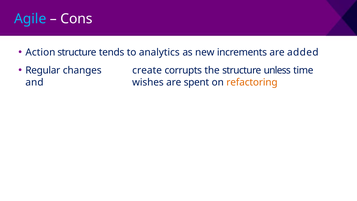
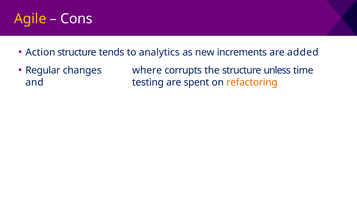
Agile colour: light blue -> yellow (30, 19)
create: create -> where (147, 70)
wishes: wishes -> testing (148, 82)
